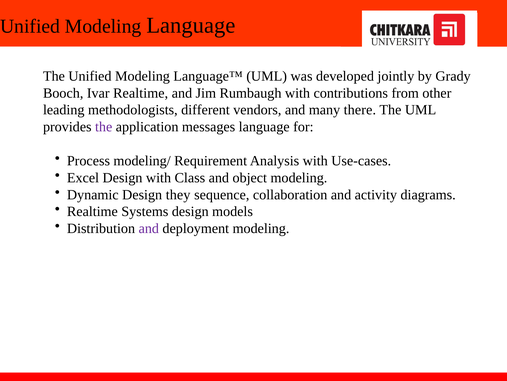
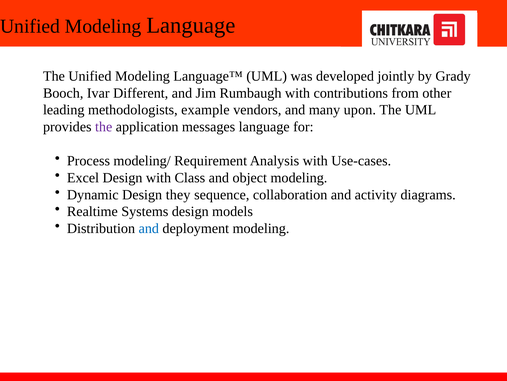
Ivar Realtime: Realtime -> Different (141, 93)
different: different -> example (205, 110)
there: there -> upon (360, 110)
and colour: purple -> blue (149, 228)
